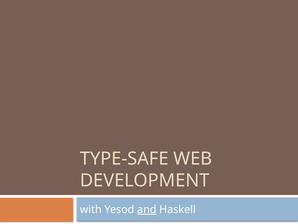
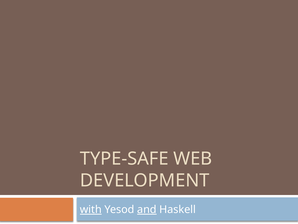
with underline: none -> present (91, 209)
